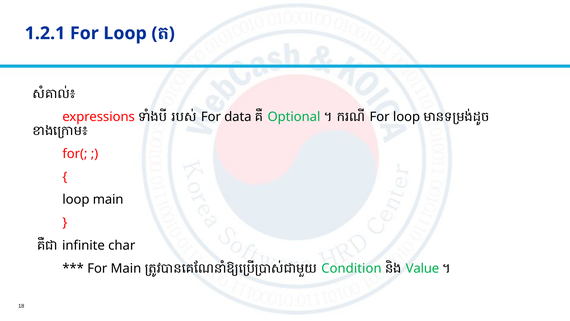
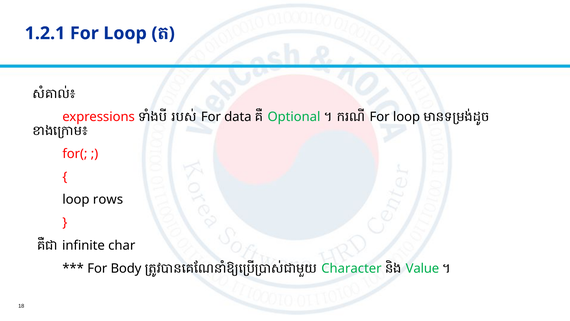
loop main: main -> rows (108, 199)
For Main: Main -> Body (126, 268)
Condition: Condition -> Character (351, 268)
